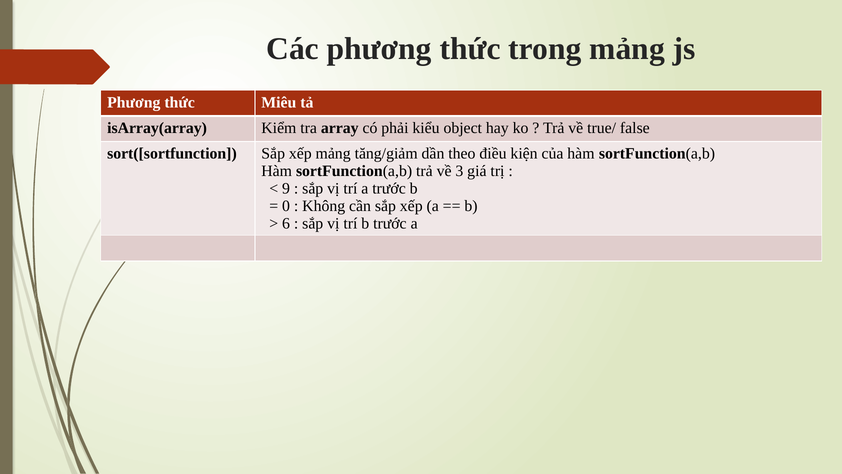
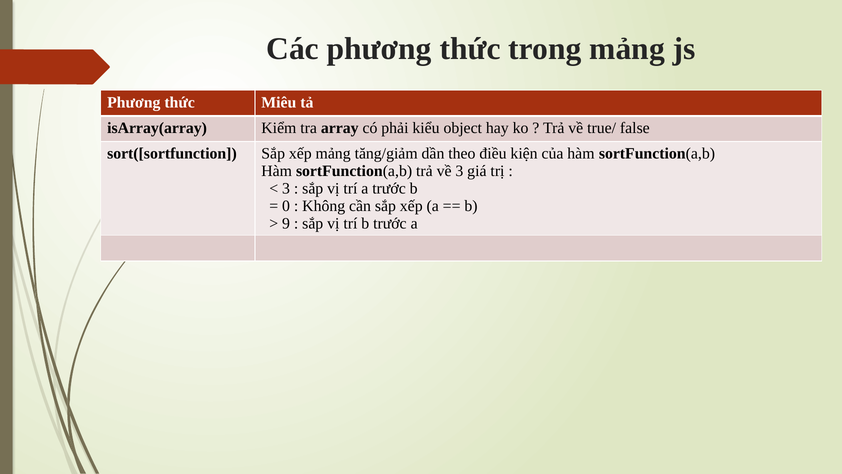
9: 9 -> 3 (286, 188)
6: 6 -> 9 (286, 223)
